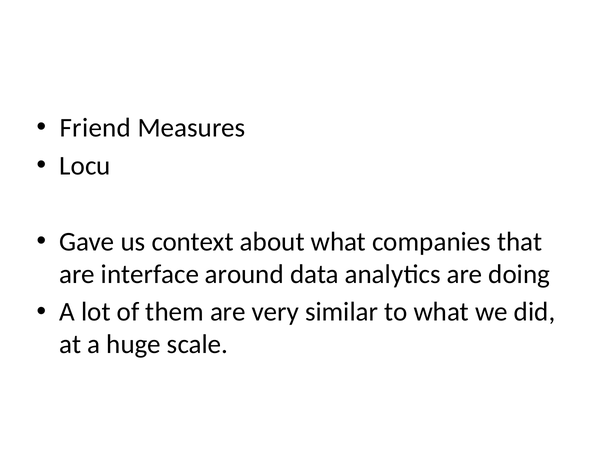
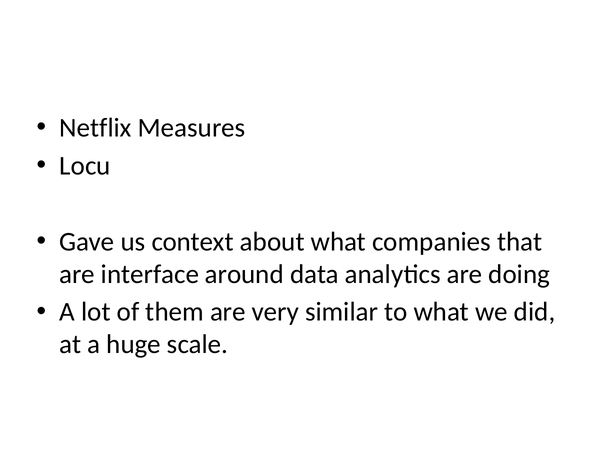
Friend: Friend -> Netflix (96, 128)
